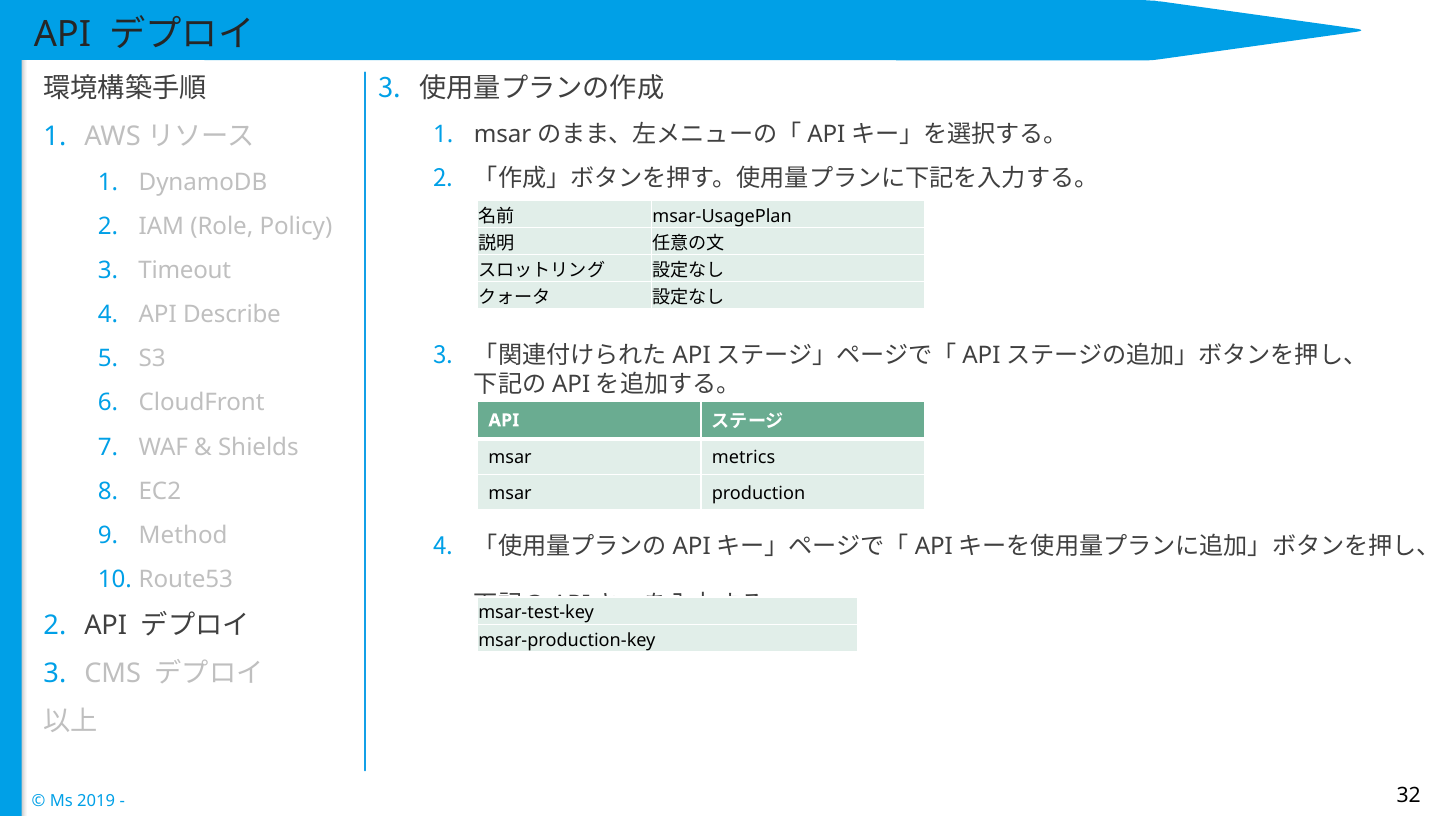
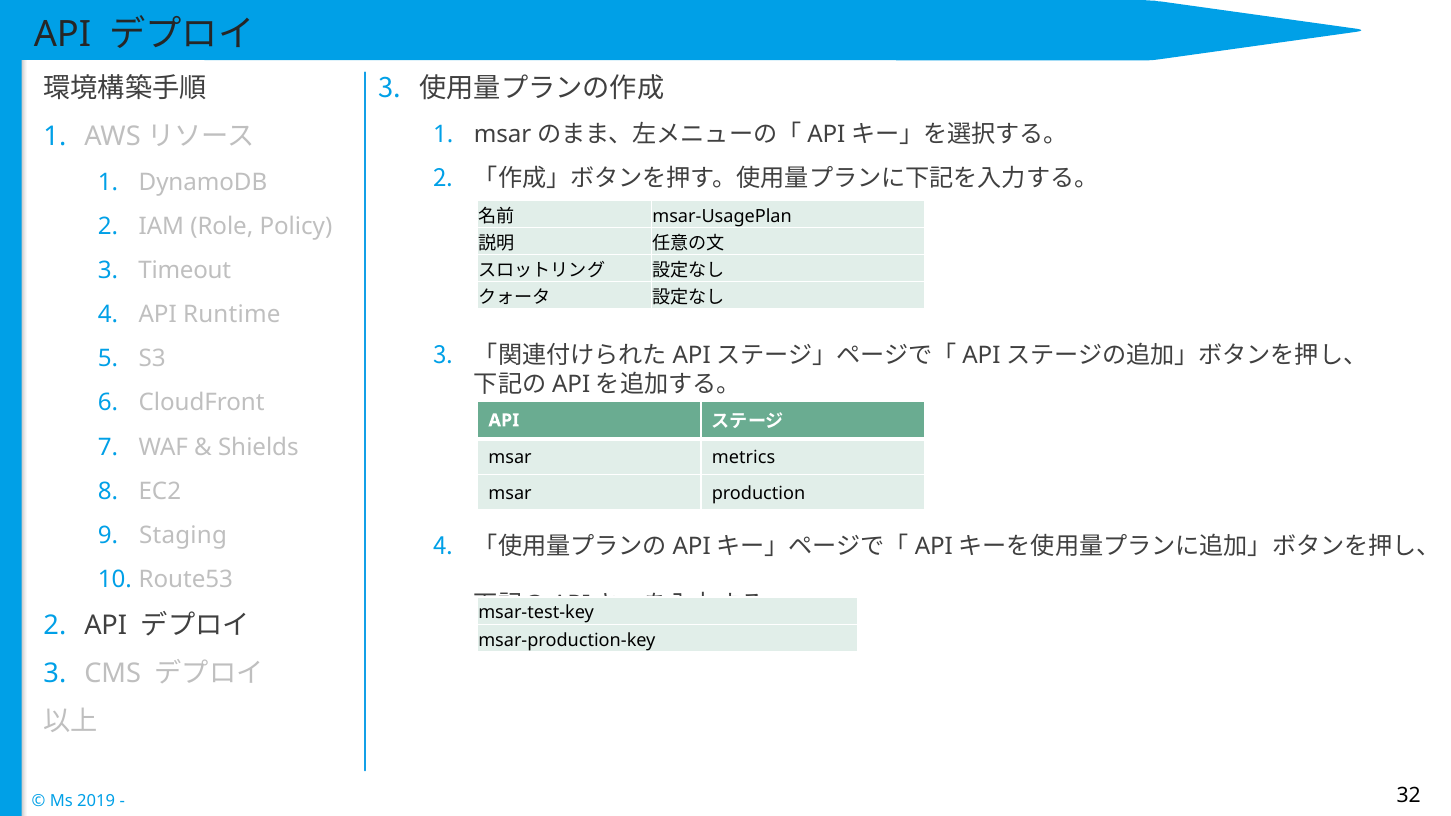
Describe: Describe -> Runtime (232, 315)
Method: Method -> Staging (183, 535)
